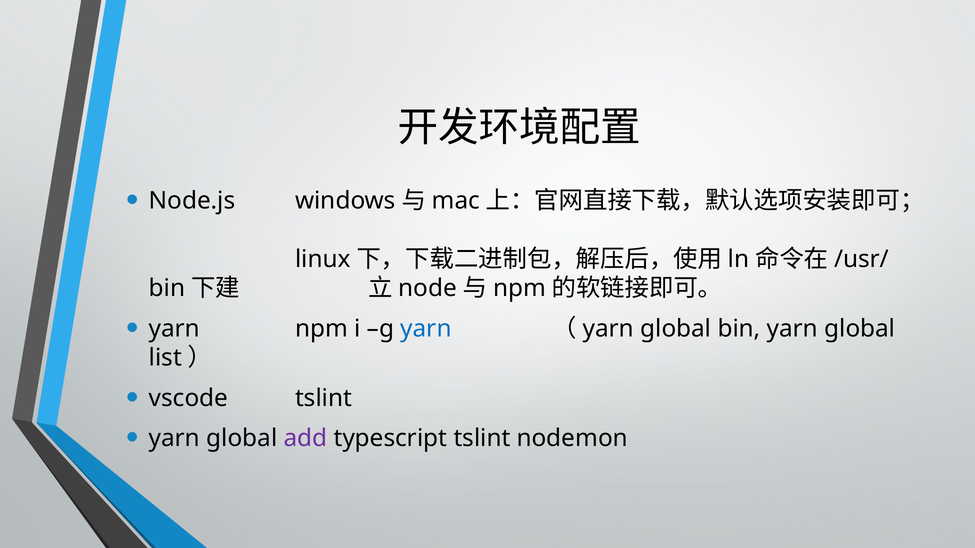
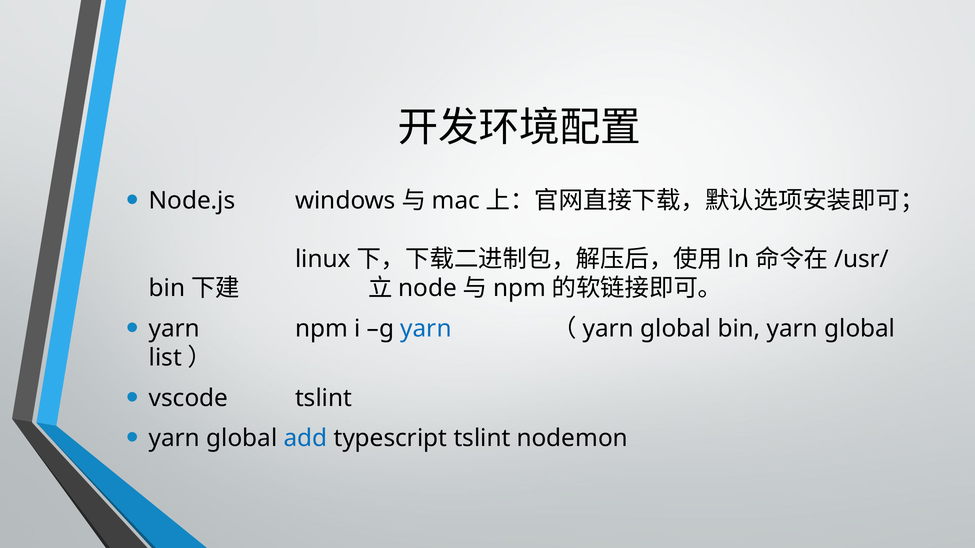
add colour: purple -> blue (306, 439)
